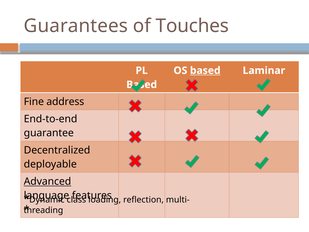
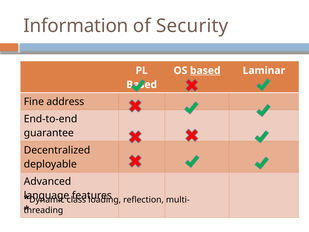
Guarantees: Guarantees -> Information (76, 26)
Touches: Touches -> Security (192, 26)
Advanced underline: present -> none (47, 181)
